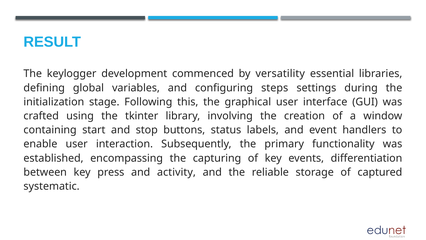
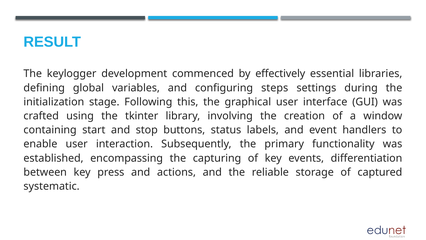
versatility: versatility -> effectively (280, 74)
activity: activity -> actions (176, 172)
